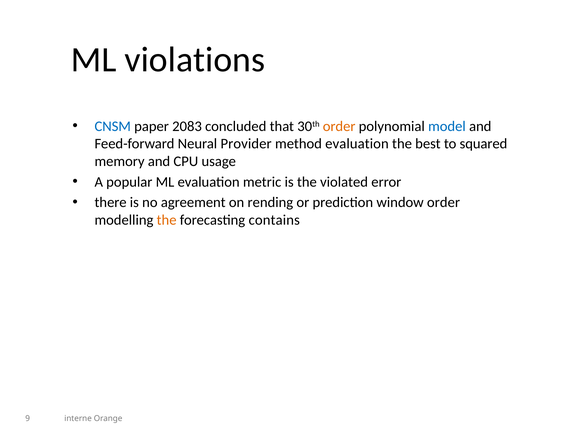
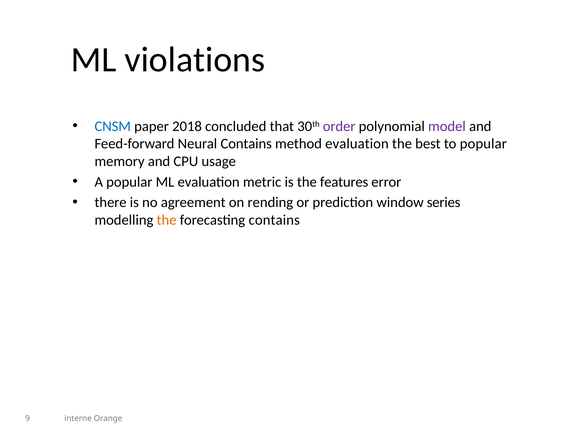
2083: 2083 -> 2018 (187, 126)
order colour: orange -> purple (339, 126)
model colour: blue -> purple (447, 126)
Neural Provider: Provider -> Contains (246, 144)
to squared: squared -> popular (483, 144)
violated: violated -> features (344, 182)
window order: order -> series (444, 202)
